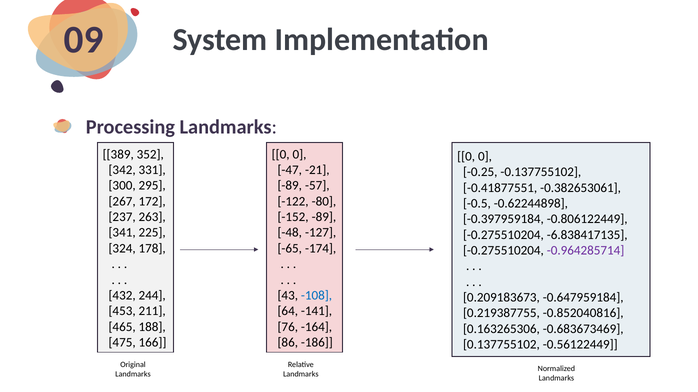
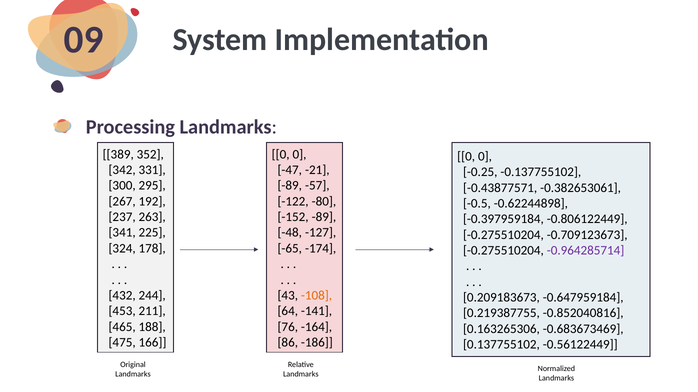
-0.41877551: -0.41877551 -> -0.43877571 (500, 188)
172: 172 -> 192 (152, 202)
-6.838417135: -6.838417135 -> -0.709123673 (587, 235)
-108 colour: blue -> orange (317, 296)
